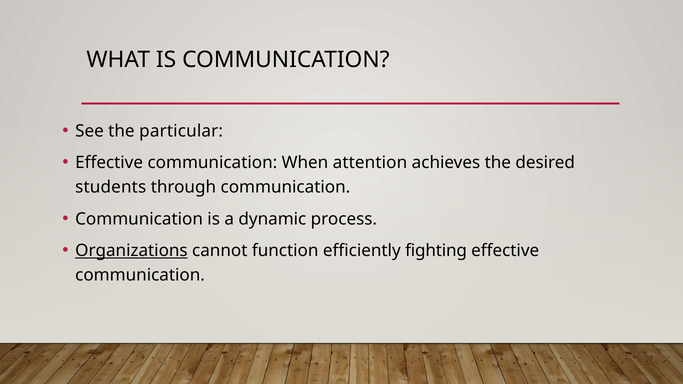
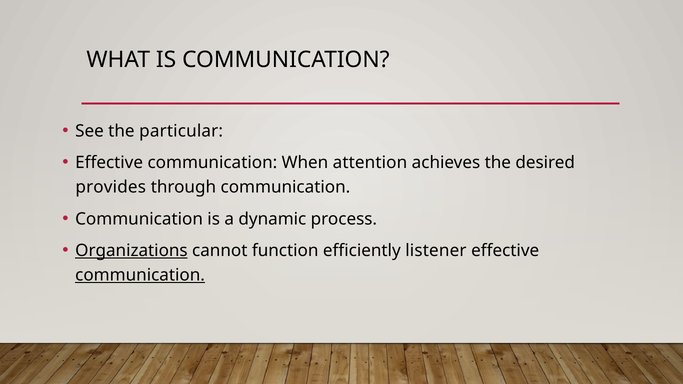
students: students -> provides (111, 187)
fighting: fighting -> listener (436, 251)
communication underline: none -> present (140, 275)
